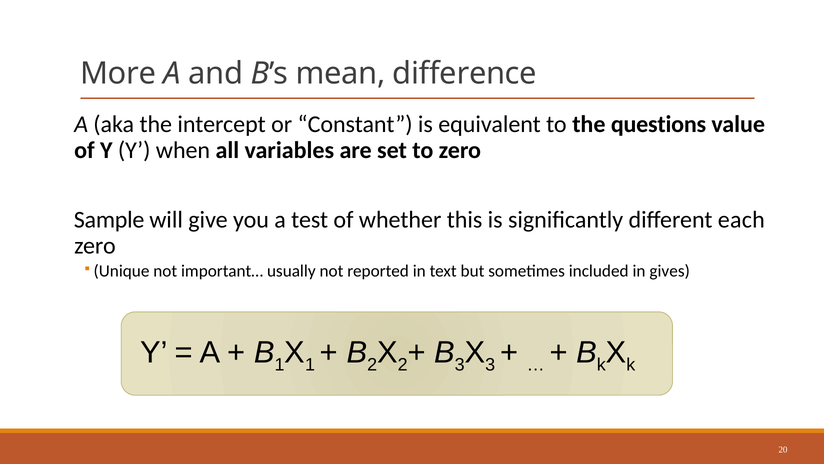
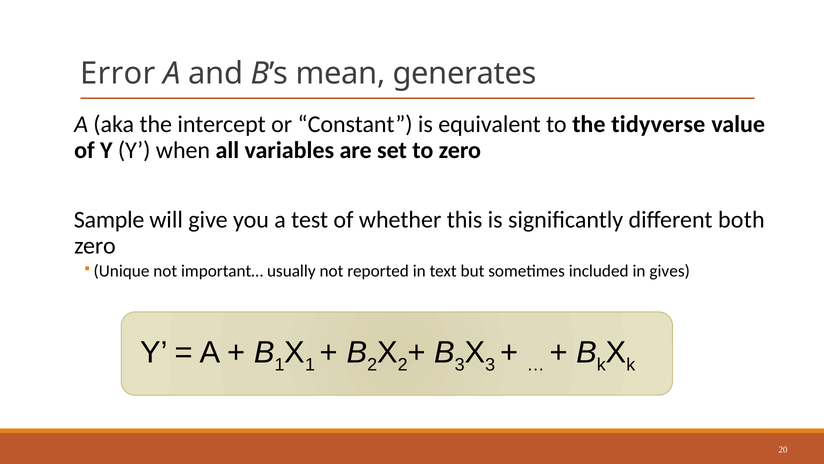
More: More -> Error (118, 74)
difference: difference -> generates (465, 74)
questions: questions -> tidyverse (658, 124)
each: each -> both (741, 220)
